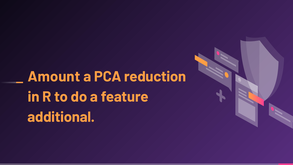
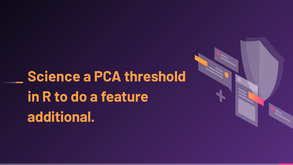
Amount: Amount -> Science (54, 77)
reduction: reduction -> threshold (155, 77)
